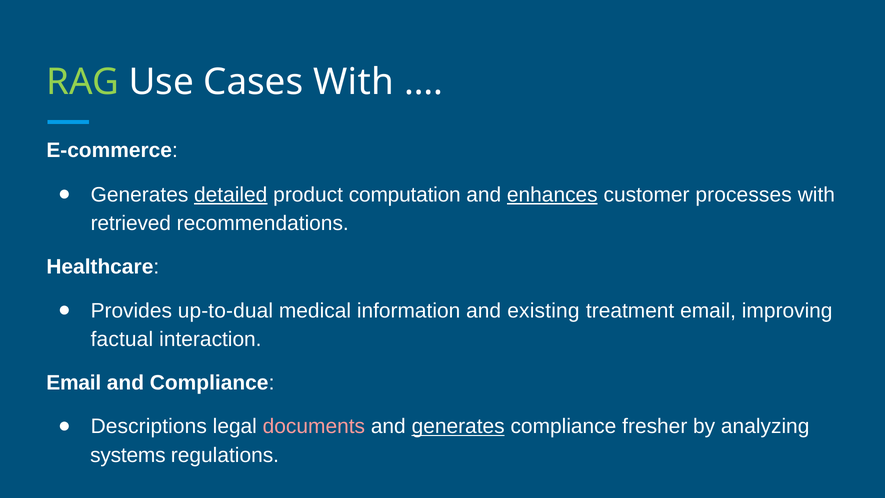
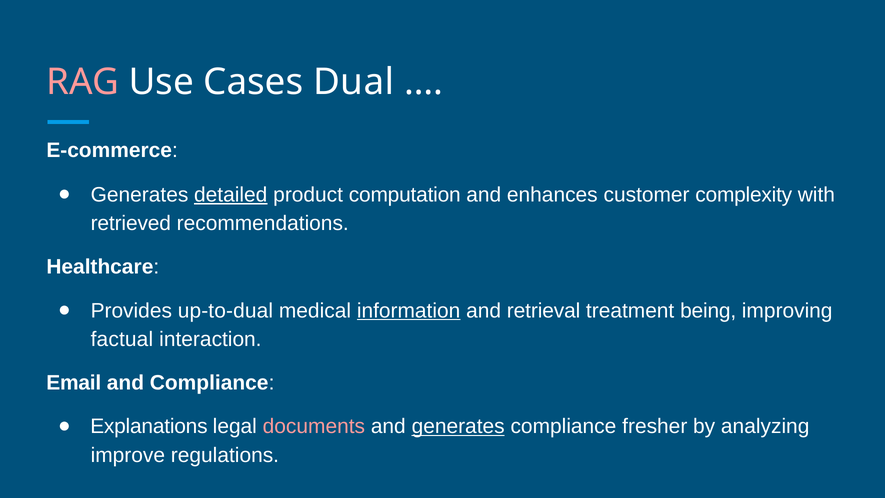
RAG colour: light green -> pink (83, 82)
Cases With: With -> Dual (354, 82)
enhances underline: present -> none (552, 195)
processes: processes -> complexity (744, 195)
information underline: none -> present (409, 311)
existing: existing -> retrieval (544, 311)
treatment email: email -> being (708, 311)
Descriptions: Descriptions -> Explanations (149, 426)
systems: systems -> improve (128, 455)
